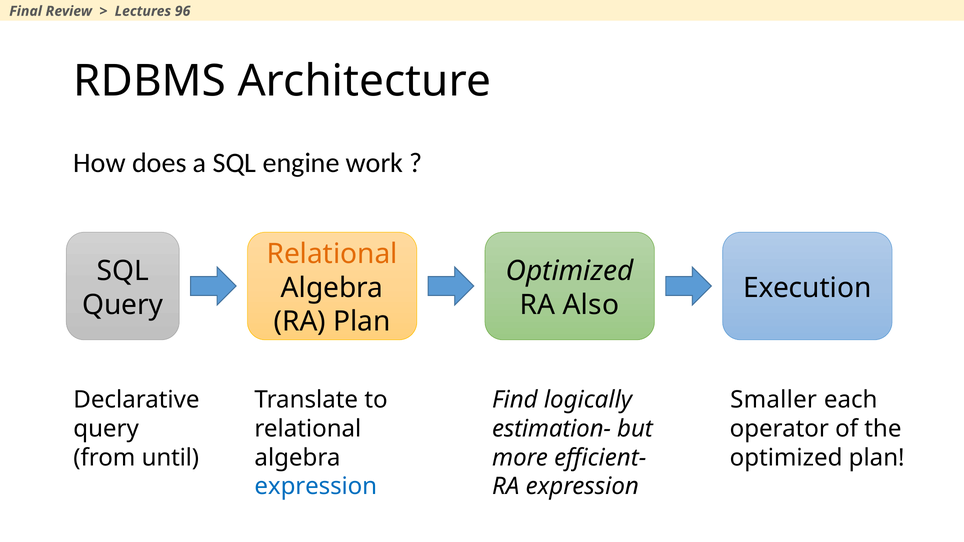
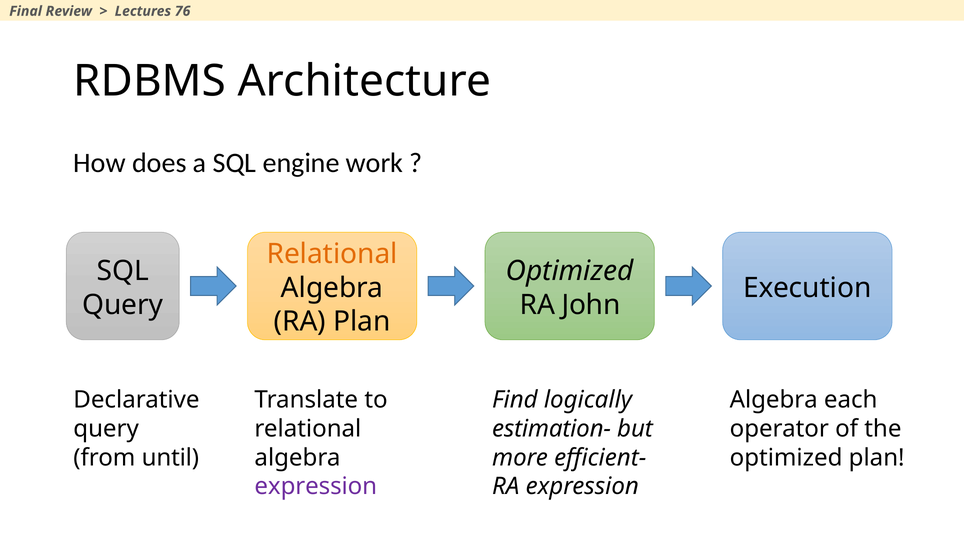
96: 96 -> 76 (183, 11)
Also: Also -> John (591, 305)
Smaller: Smaller -> Algebra (774, 400)
expression colour: blue -> purple (316, 487)
